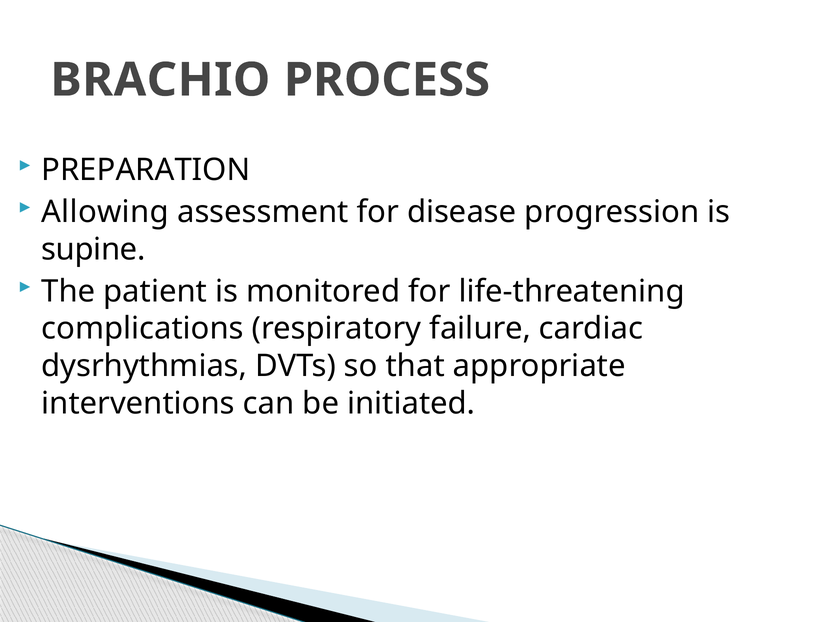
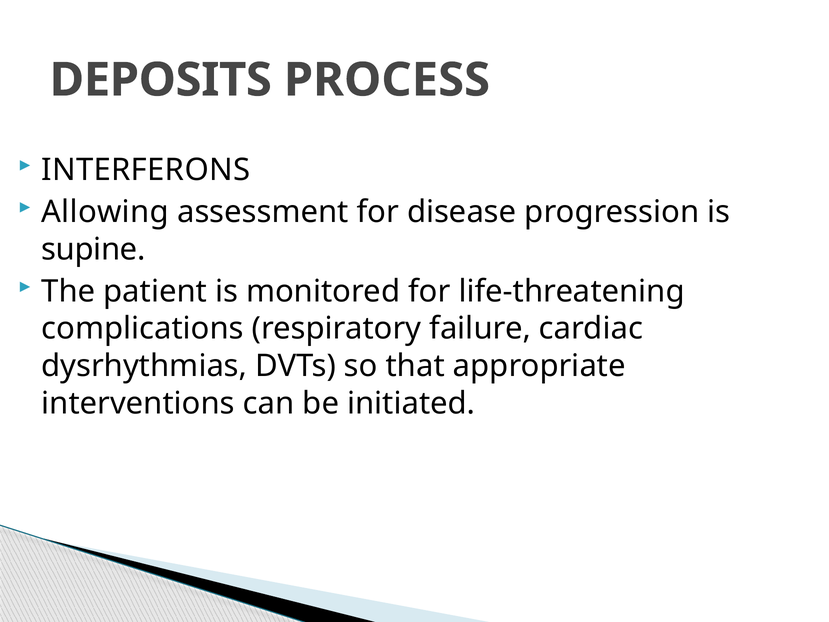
BRACHIO: BRACHIO -> DEPOSITS (161, 80)
PREPARATION: PREPARATION -> INTERFERONS (146, 170)
